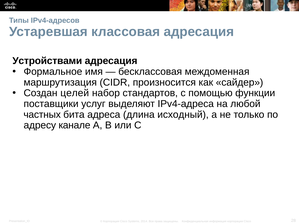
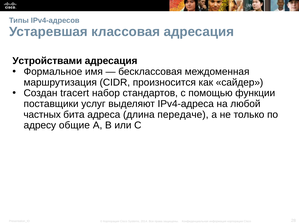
целей: целей -> tracert (75, 93)
исходный: исходный -> передаче (183, 115)
канале: канале -> общие (74, 125)
